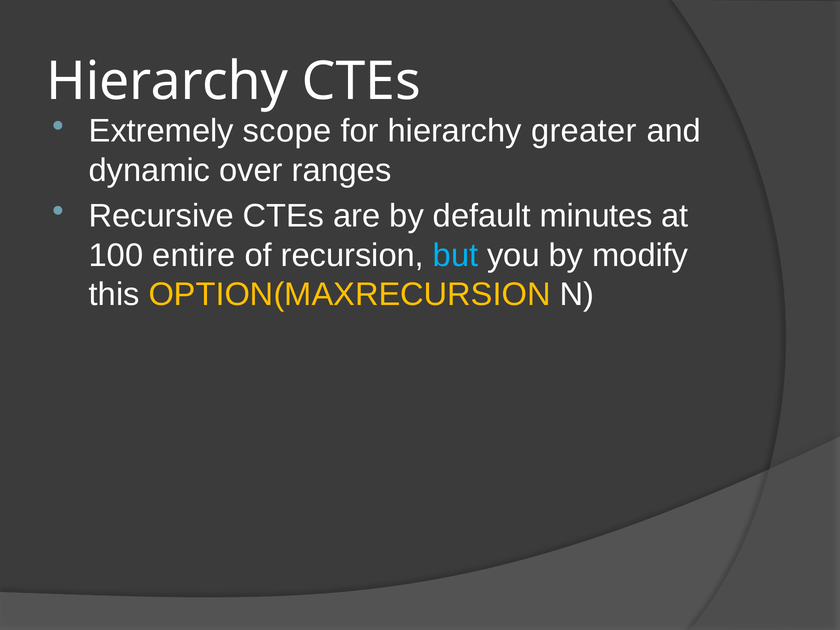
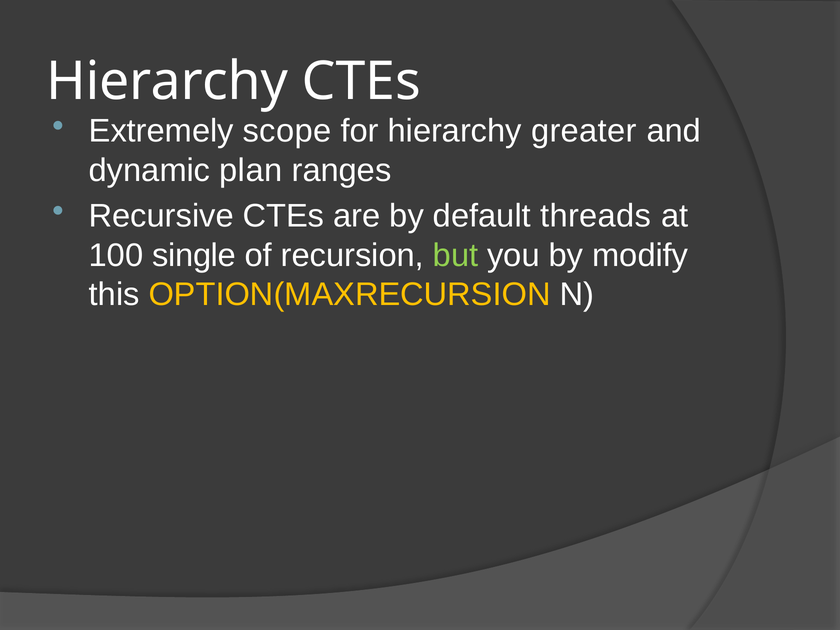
over: over -> plan (251, 170)
minutes: minutes -> threads (596, 216)
entire: entire -> single (194, 255)
but colour: light blue -> light green (456, 255)
